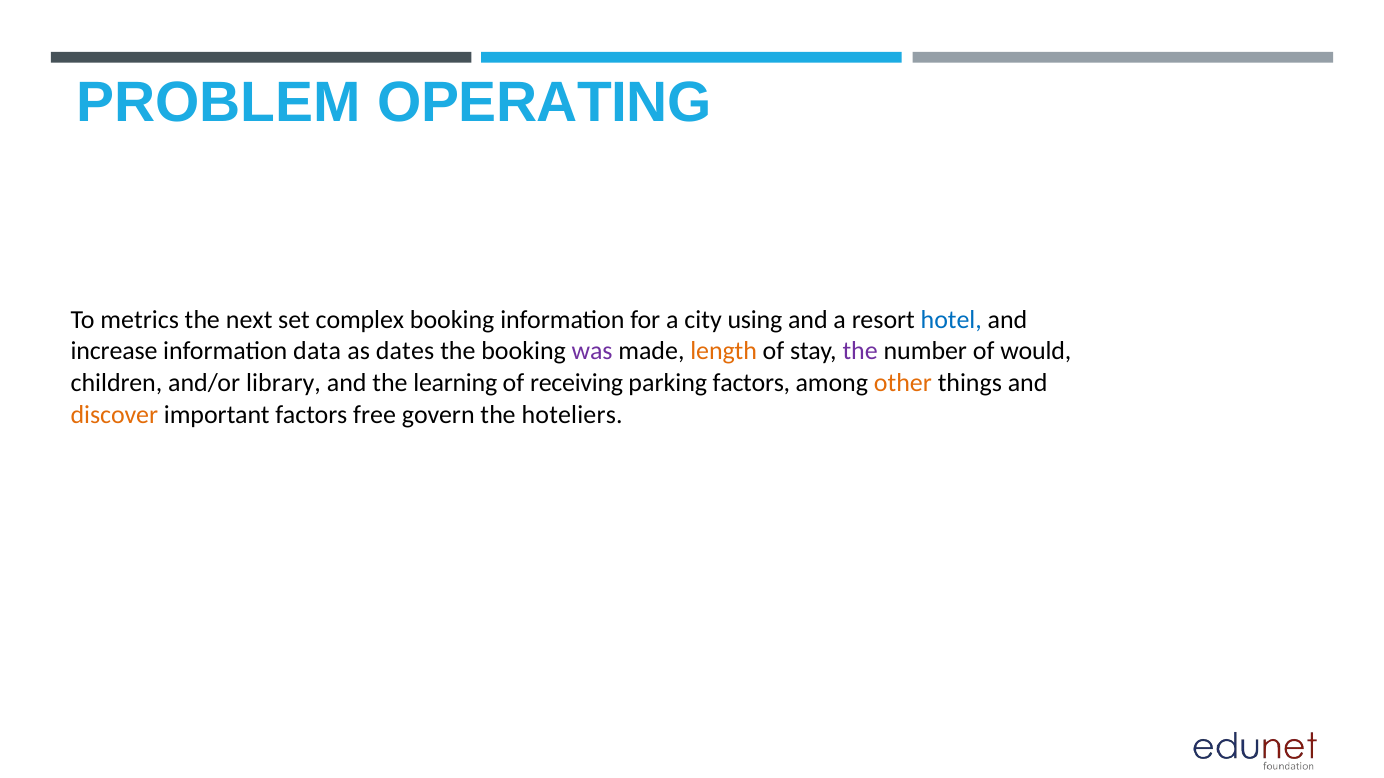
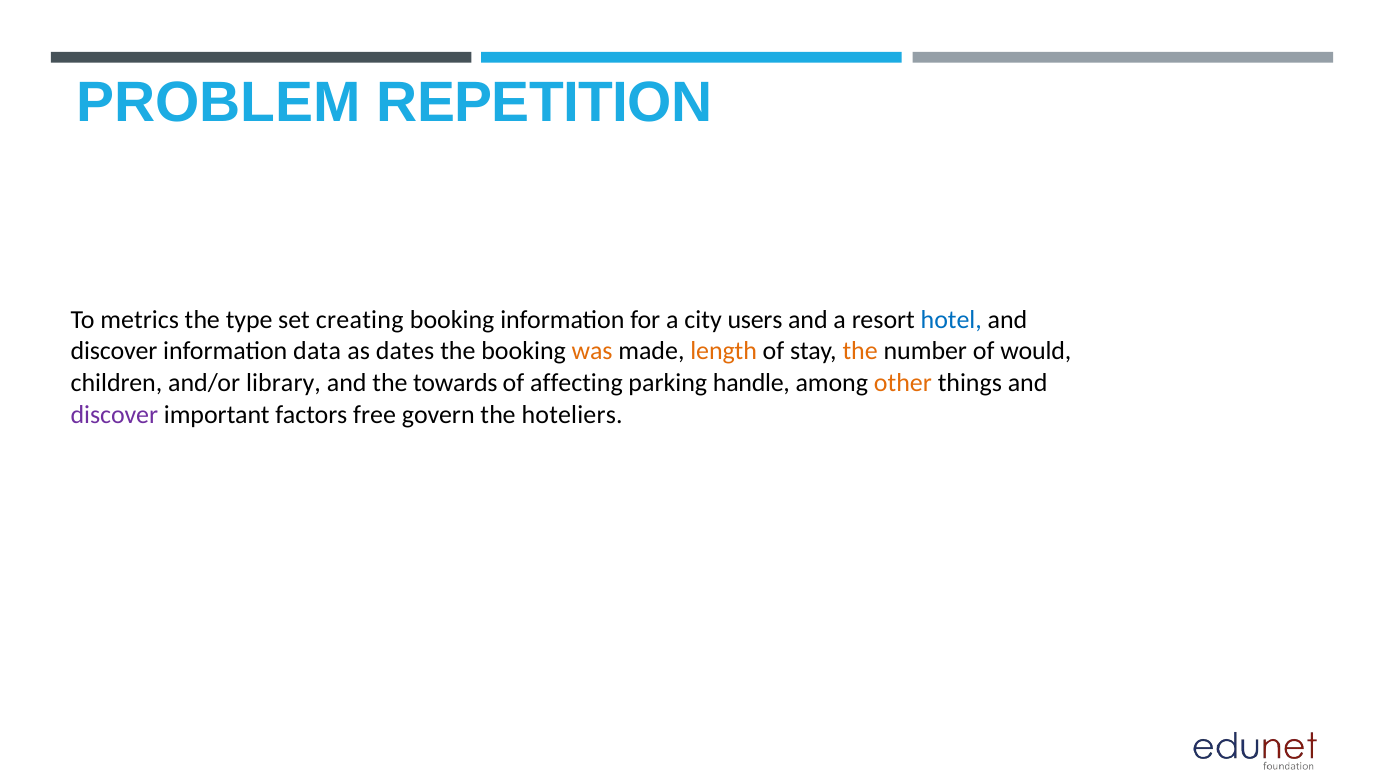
OPERATING: OPERATING -> REPETITION (545, 103)
next: next -> type (249, 320)
complex: complex -> creating (360, 320)
using: using -> users (755, 320)
increase: increase -> discover (114, 351)
was colour: purple -> orange (592, 351)
the colour: purple -> orange (860, 351)
learning: learning -> towards (455, 383)
receiving: receiving -> affecting (576, 383)
parking factors: factors -> handle (751, 383)
discover colour: orange -> purple (114, 415)
